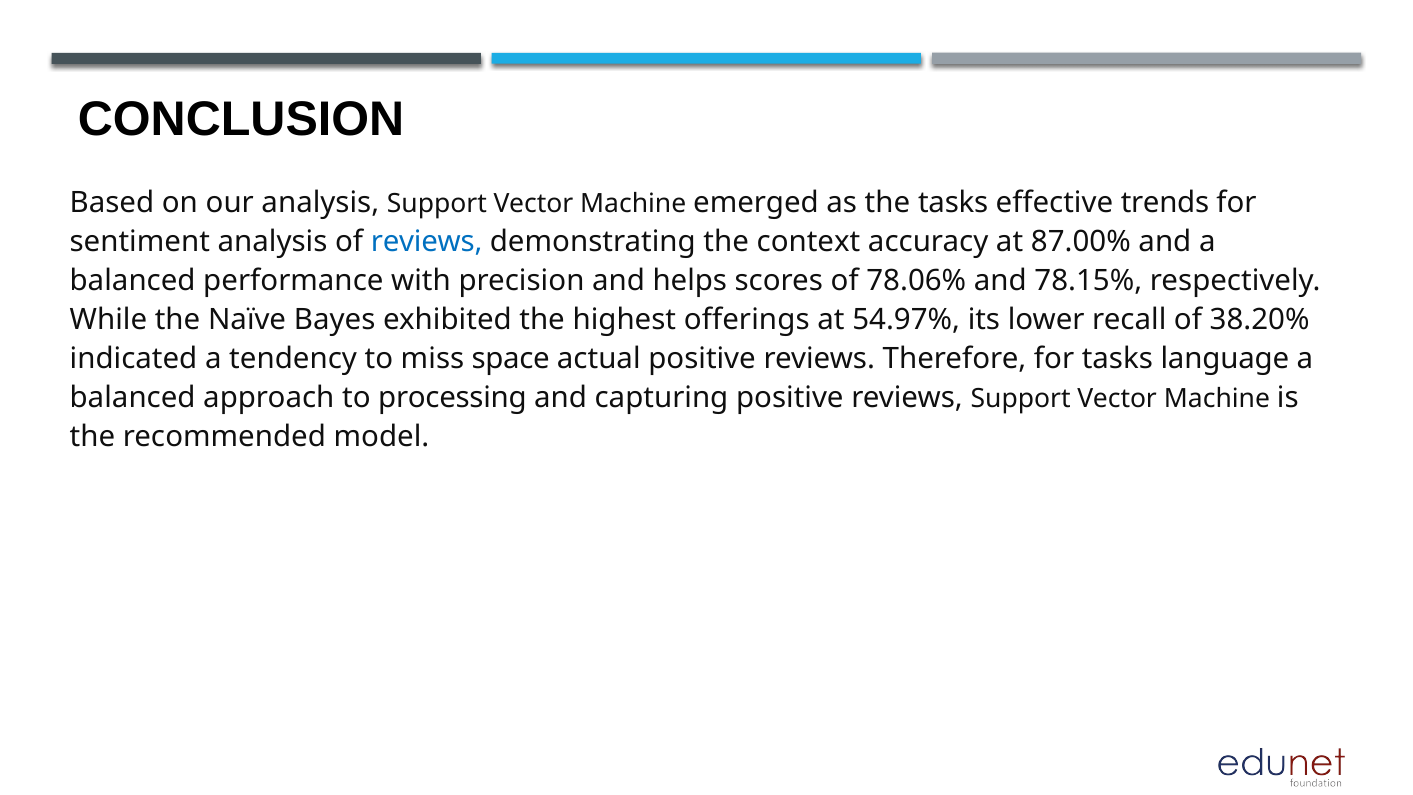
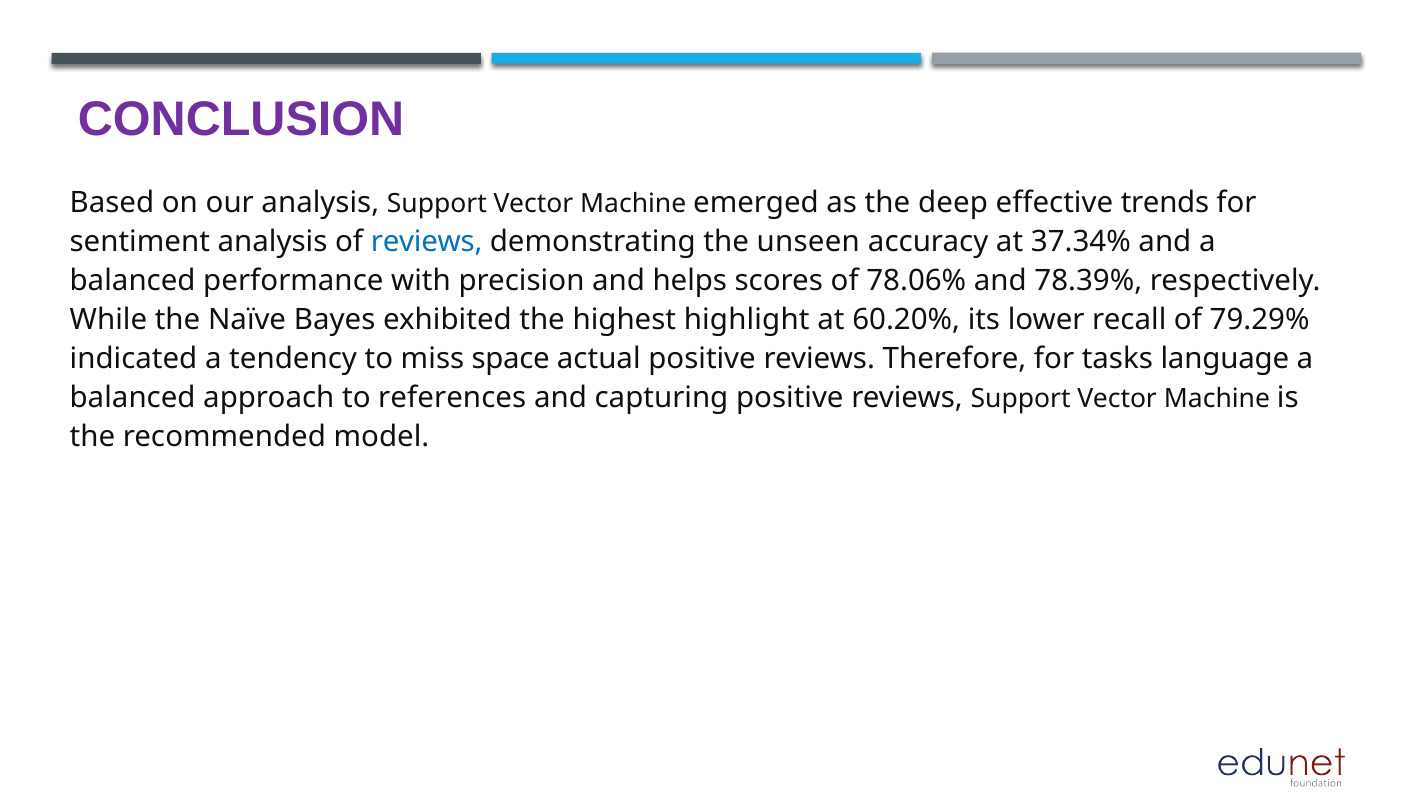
CONCLUSION colour: black -> purple (241, 119)
the tasks: tasks -> deep (953, 203)
context: context -> unseen (808, 242)
87.00%: 87.00% -> 37.34% (1081, 242)
78.15%: 78.15% -> 78.39% (1088, 281)
offerings: offerings -> highlight (747, 320)
54.97%: 54.97% -> 60.20% (906, 320)
38.20%: 38.20% -> 79.29% (1260, 320)
processing: processing -> references (452, 397)
